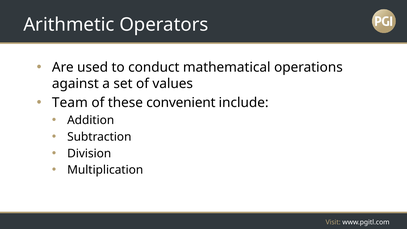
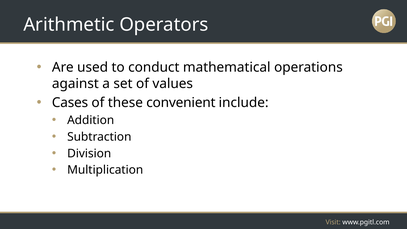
Team: Team -> Cases (70, 103)
